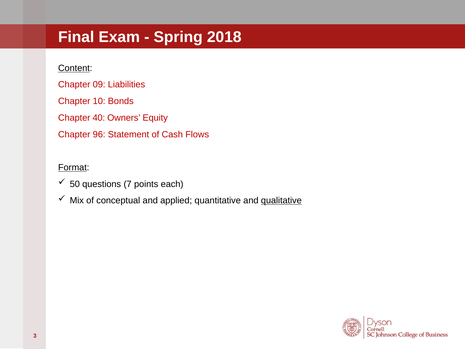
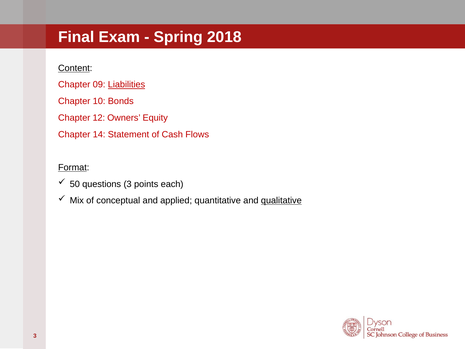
Liabilities underline: none -> present (127, 85)
40: 40 -> 12 (99, 118)
96: 96 -> 14 (99, 134)
questions 7: 7 -> 3 (128, 184)
